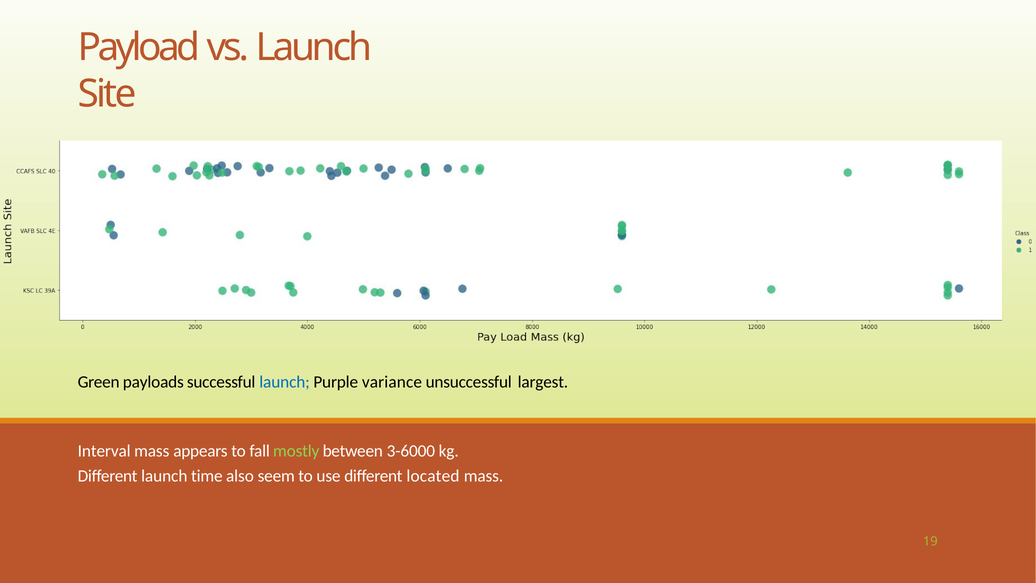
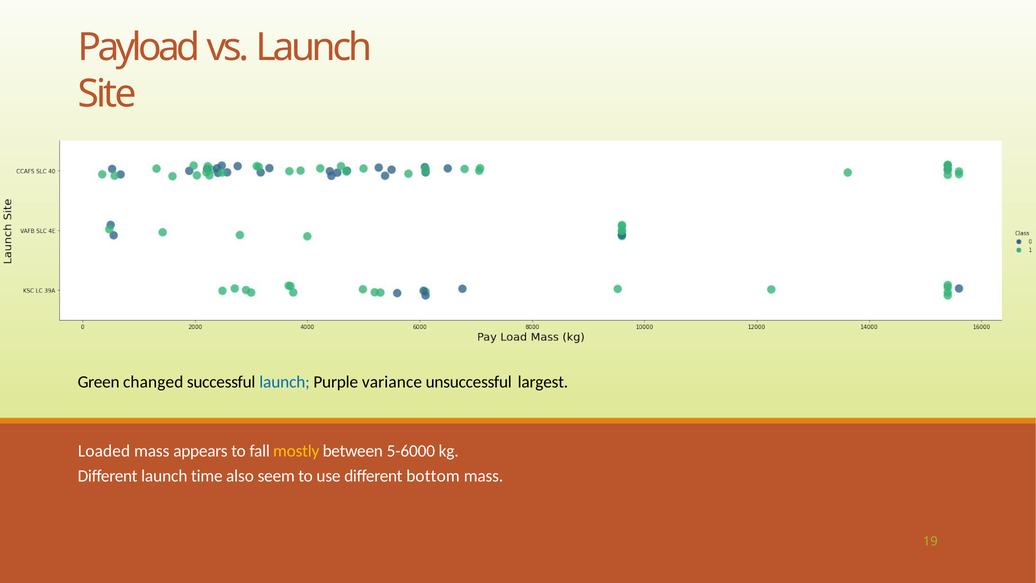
payloads: payloads -> changed (153, 382)
Interval: Interval -> Loaded (104, 451)
mostly colour: light green -> yellow (296, 451)
3-6000: 3-6000 -> 5-6000 (411, 451)
located: located -> bottom (433, 476)
